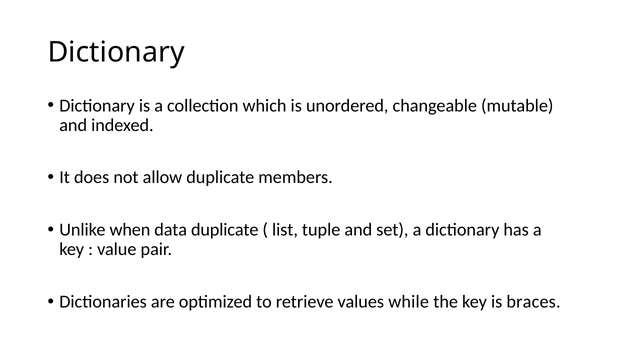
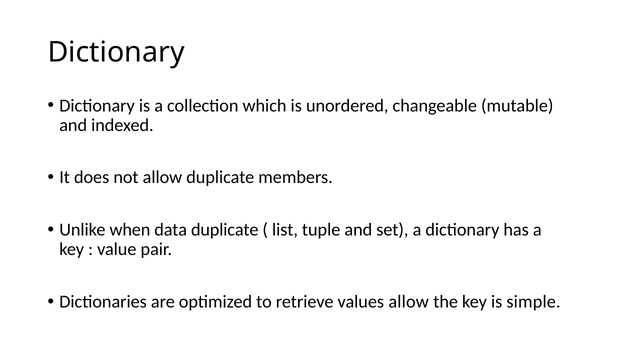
values while: while -> allow (409, 302)
braces: braces -> simple (534, 302)
